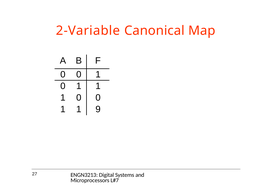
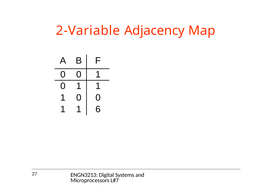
Canonical: Canonical -> Adjacency (154, 31)
9: 9 -> 6 (98, 109)
